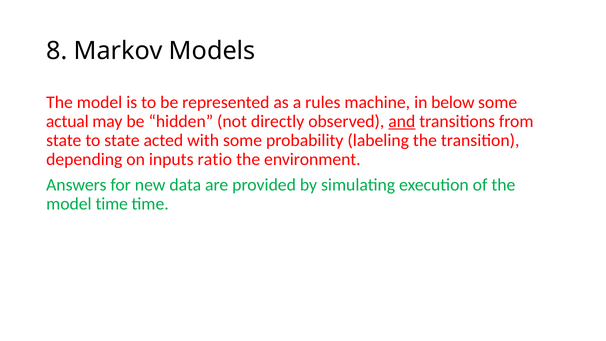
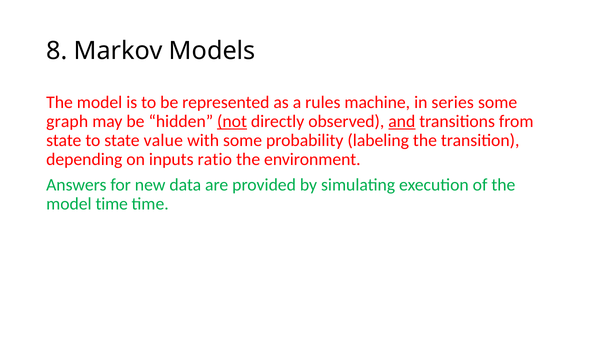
below: below -> series (453, 102)
actual: actual -> graph (67, 121)
not underline: none -> present (232, 121)
acted: acted -> value (163, 141)
